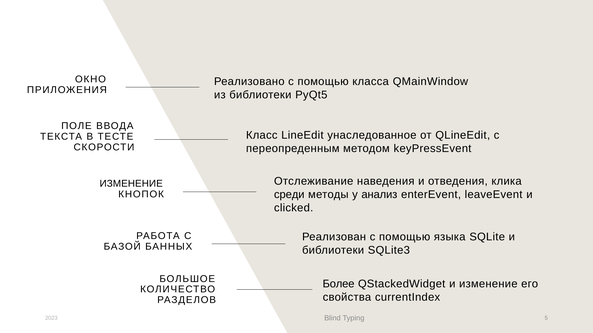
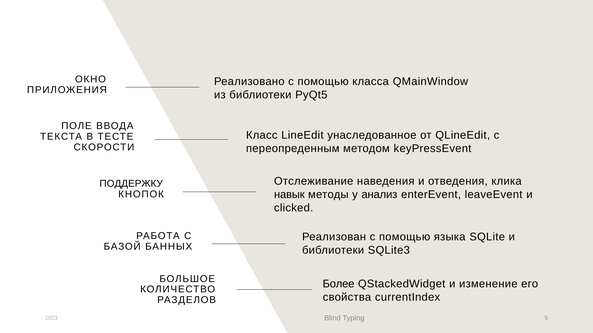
ИЗМЕНЕНИЕ: ИЗМЕНЕНИЕ -> ПОДДЕРЖКУ (131, 184)
среди: среди -> навык (289, 195)
